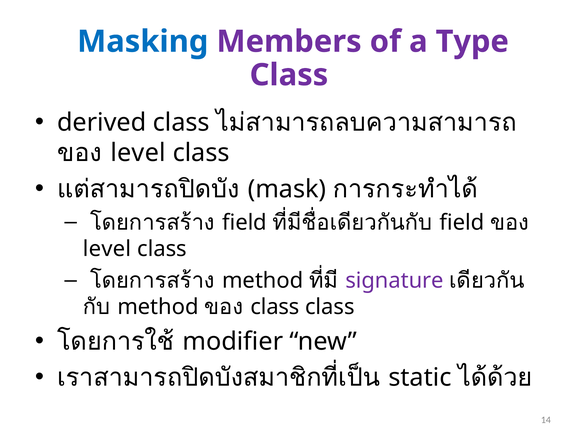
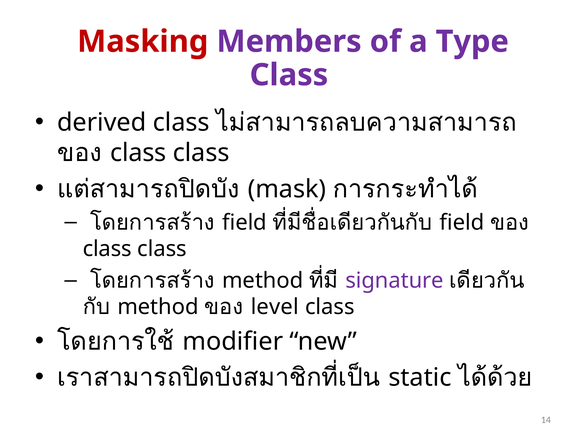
Masking colour: blue -> red (143, 42)
level: level -> class (138, 153)
level: level -> class (107, 249)
class: class -> level (275, 307)
